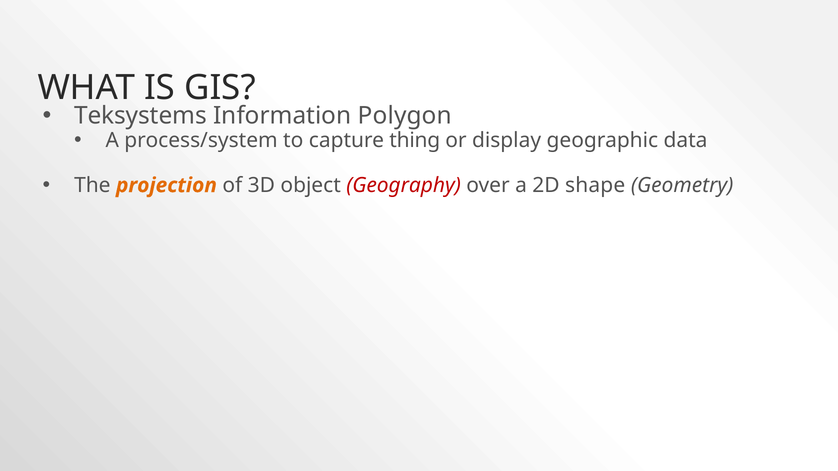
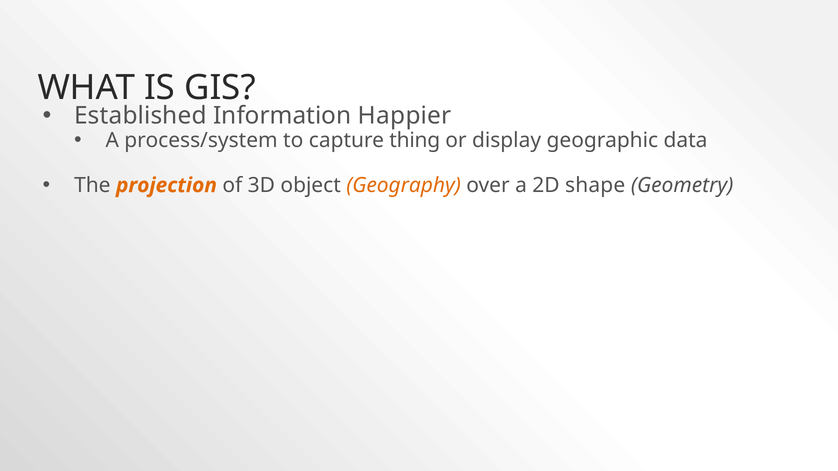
Teksystems: Teksystems -> Established (140, 116)
Polygon: Polygon -> Happier (405, 116)
Geography colour: red -> orange (404, 185)
